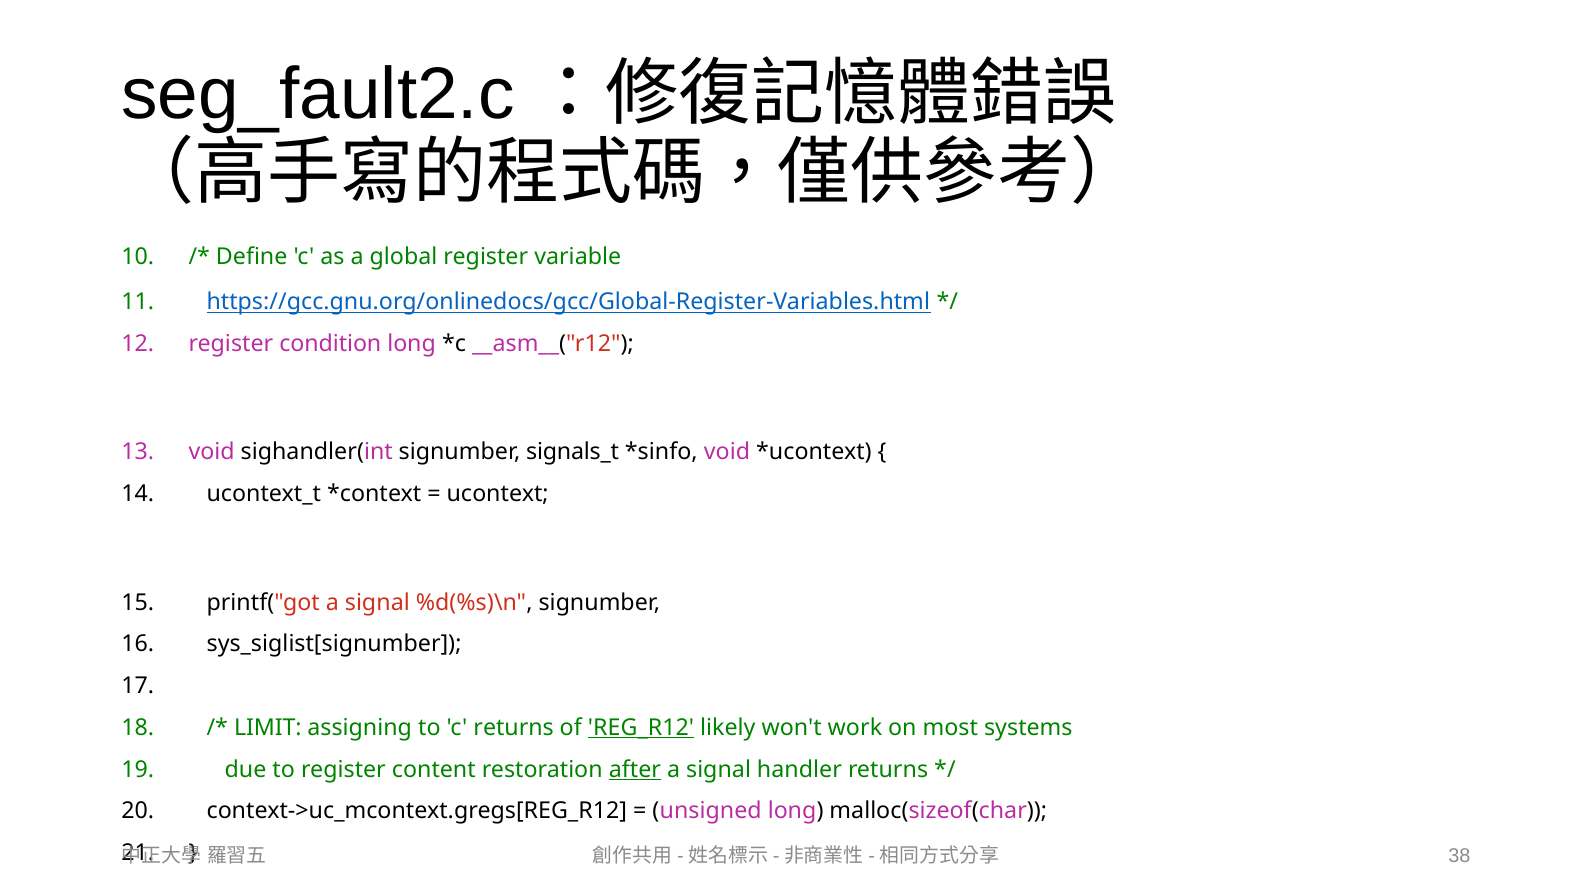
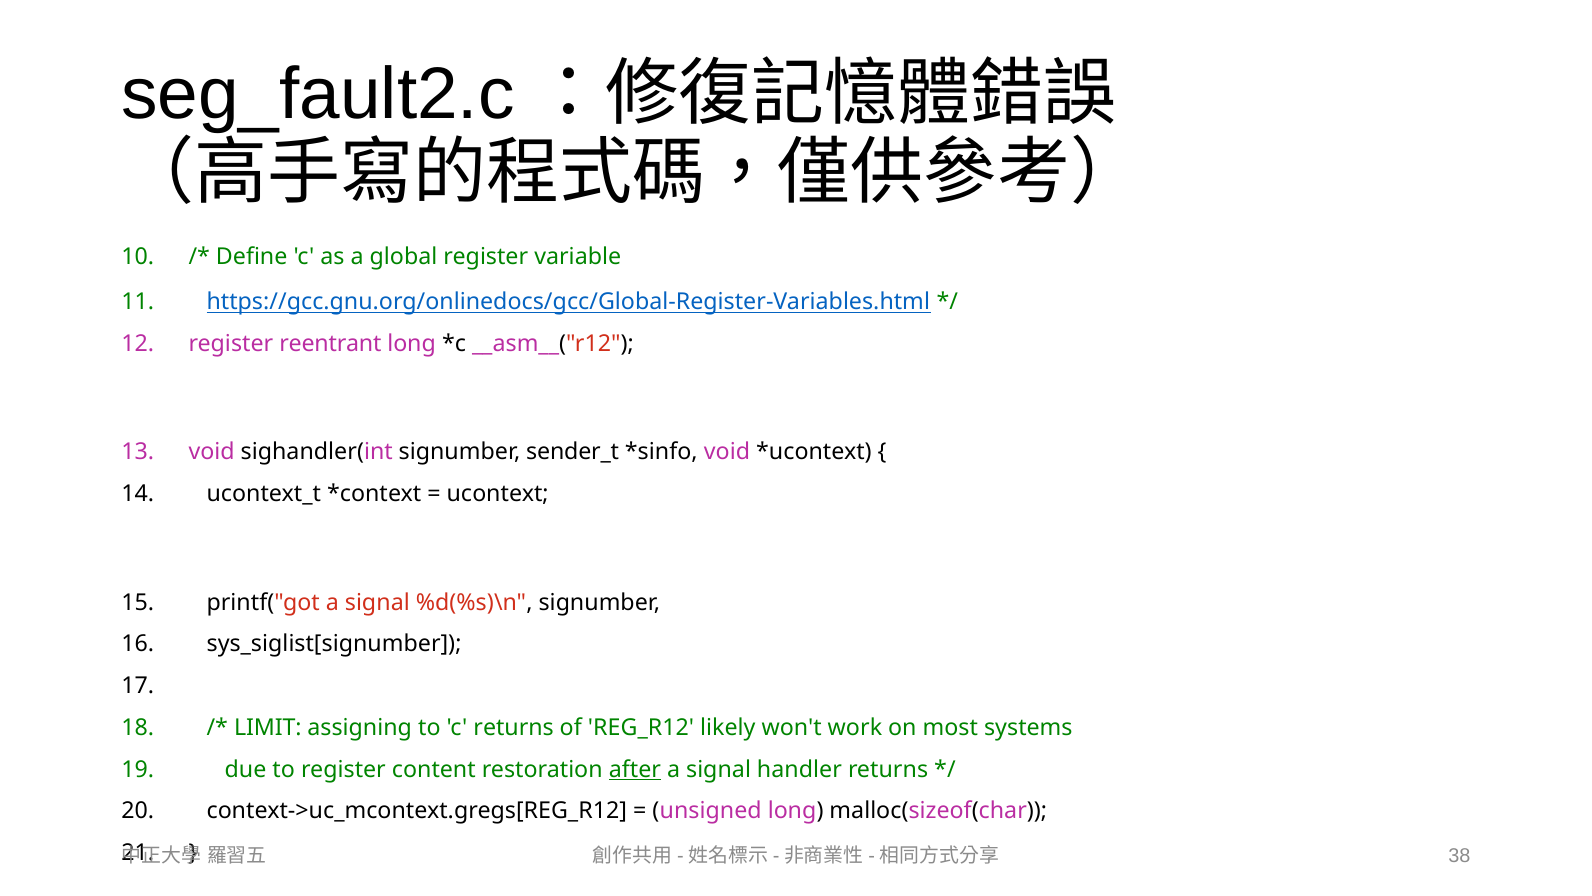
condition: condition -> reentrant (330, 344)
signals_t: signals_t -> sender_t (573, 452)
REG_R12 underline: present -> none (641, 727)
